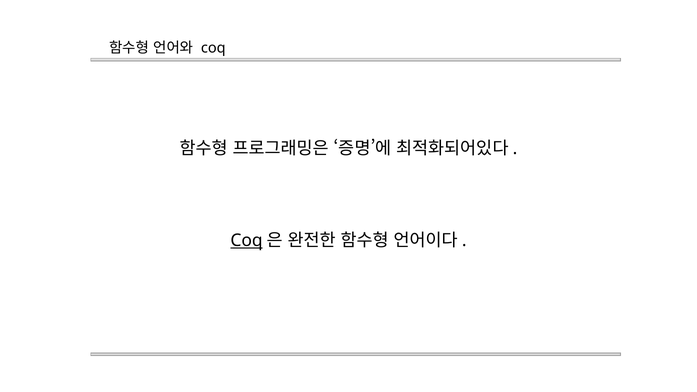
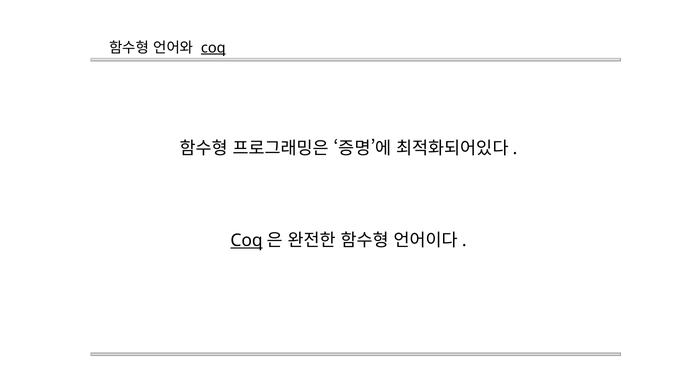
coq underline: none -> present (213, 48)
